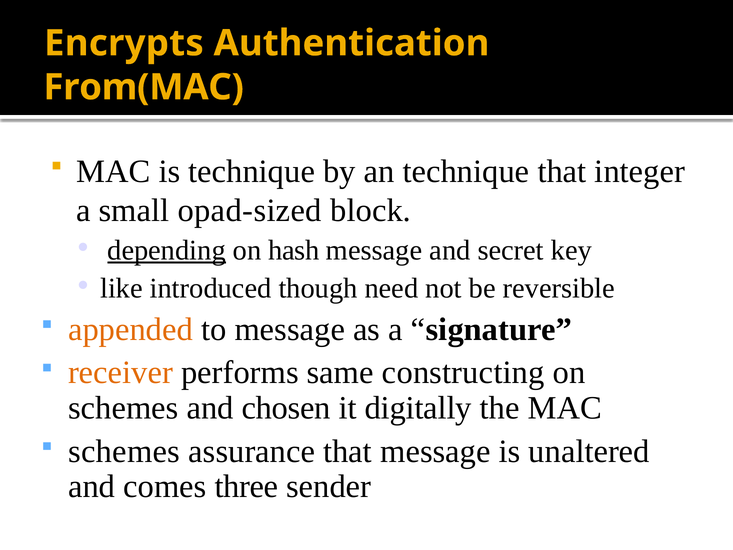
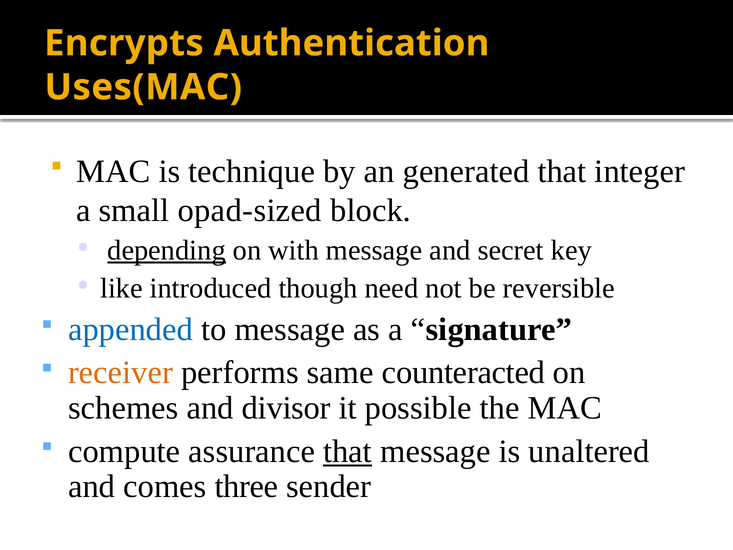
From(MAC: From(MAC -> Uses(MAC (143, 87)
an technique: technique -> generated (466, 171)
hash: hash -> with (294, 250)
appended colour: orange -> blue (131, 329)
constructing: constructing -> counteracted (464, 373)
chosen: chosen -> divisor (286, 408)
digitally: digitally -> possible (418, 408)
schemes: schemes -> compute (124, 451)
that underline: none -> present (348, 451)
